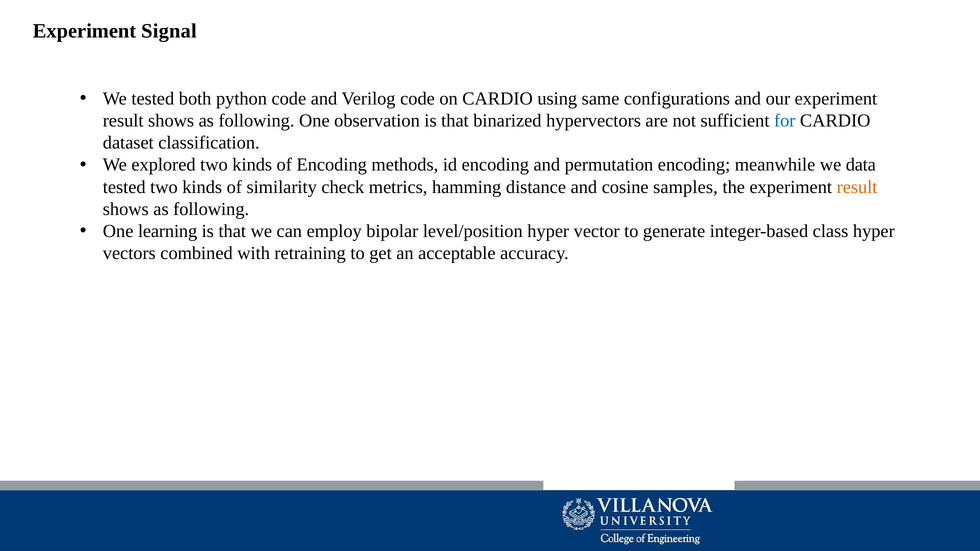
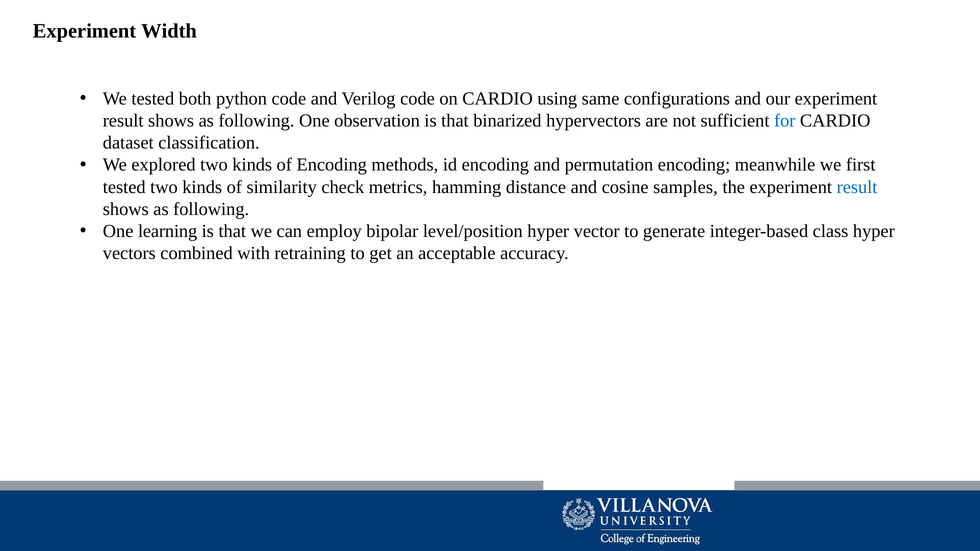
Signal: Signal -> Width (169, 31)
data: data -> first (861, 165)
result colour: orange -> blue (857, 187)
